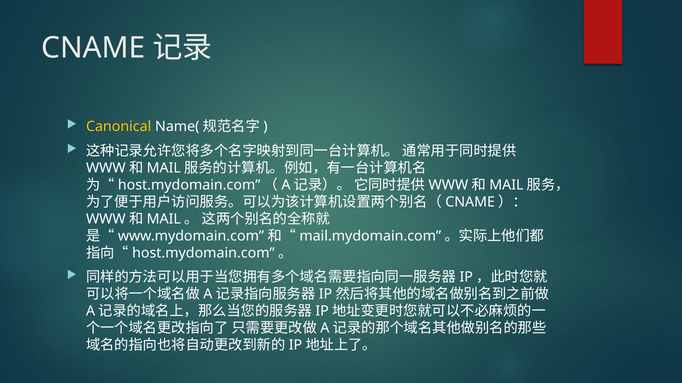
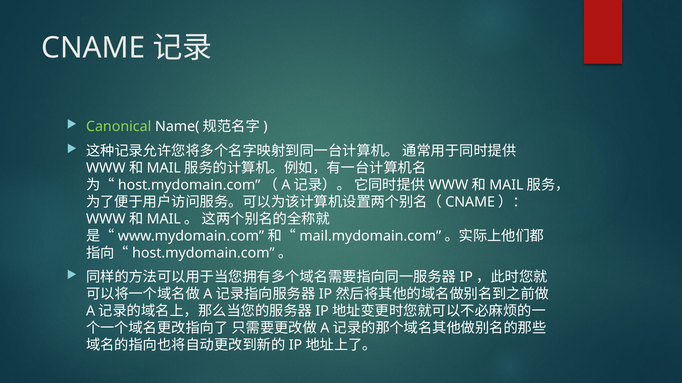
Canonical colour: yellow -> light green (119, 127)
